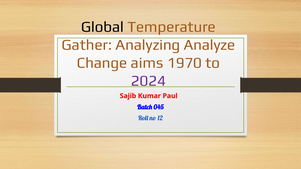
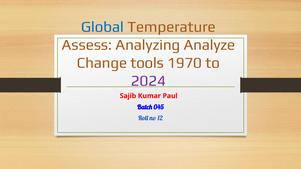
Global colour: black -> blue (102, 27)
Gather: Gather -> Assess (87, 45)
aims: aims -> tools (147, 63)
